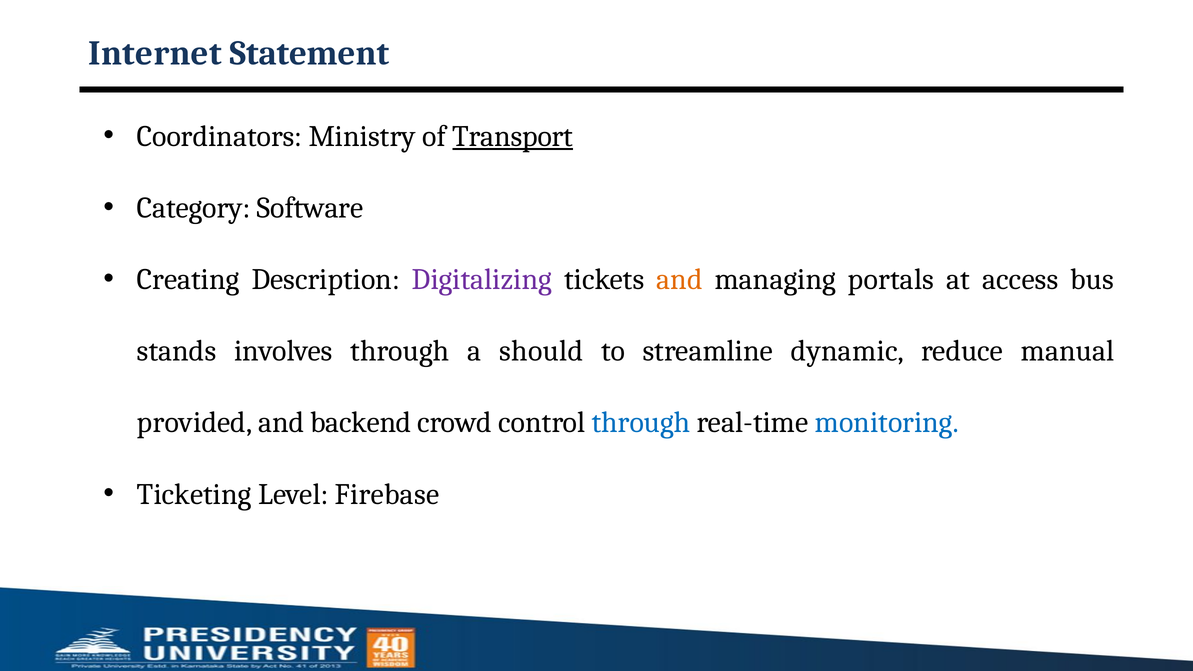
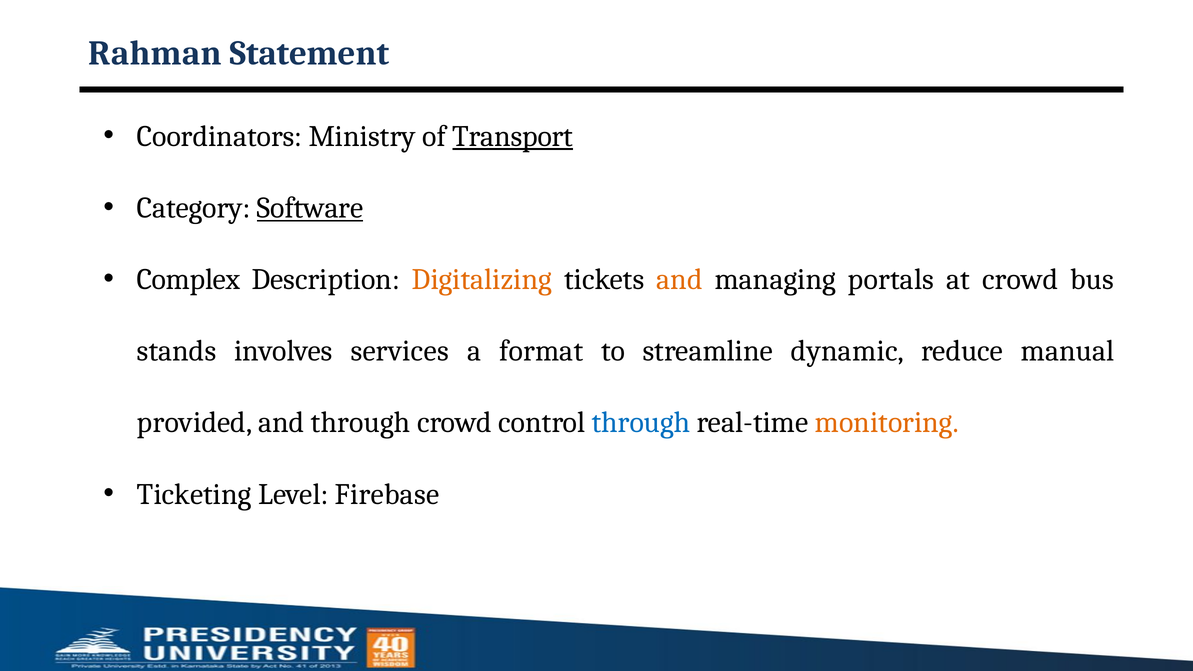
Internet: Internet -> Rahman (155, 53)
Software underline: none -> present (310, 208)
Creating: Creating -> Complex (188, 279)
Digitalizing colour: purple -> orange (482, 279)
at access: access -> crowd (1020, 279)
involves through: through -> services (400, 351)
should: should -> format (541, 351)
and backend: backend -> through (361, 423)
monitoring colour: blue -> orange (887, 423)
